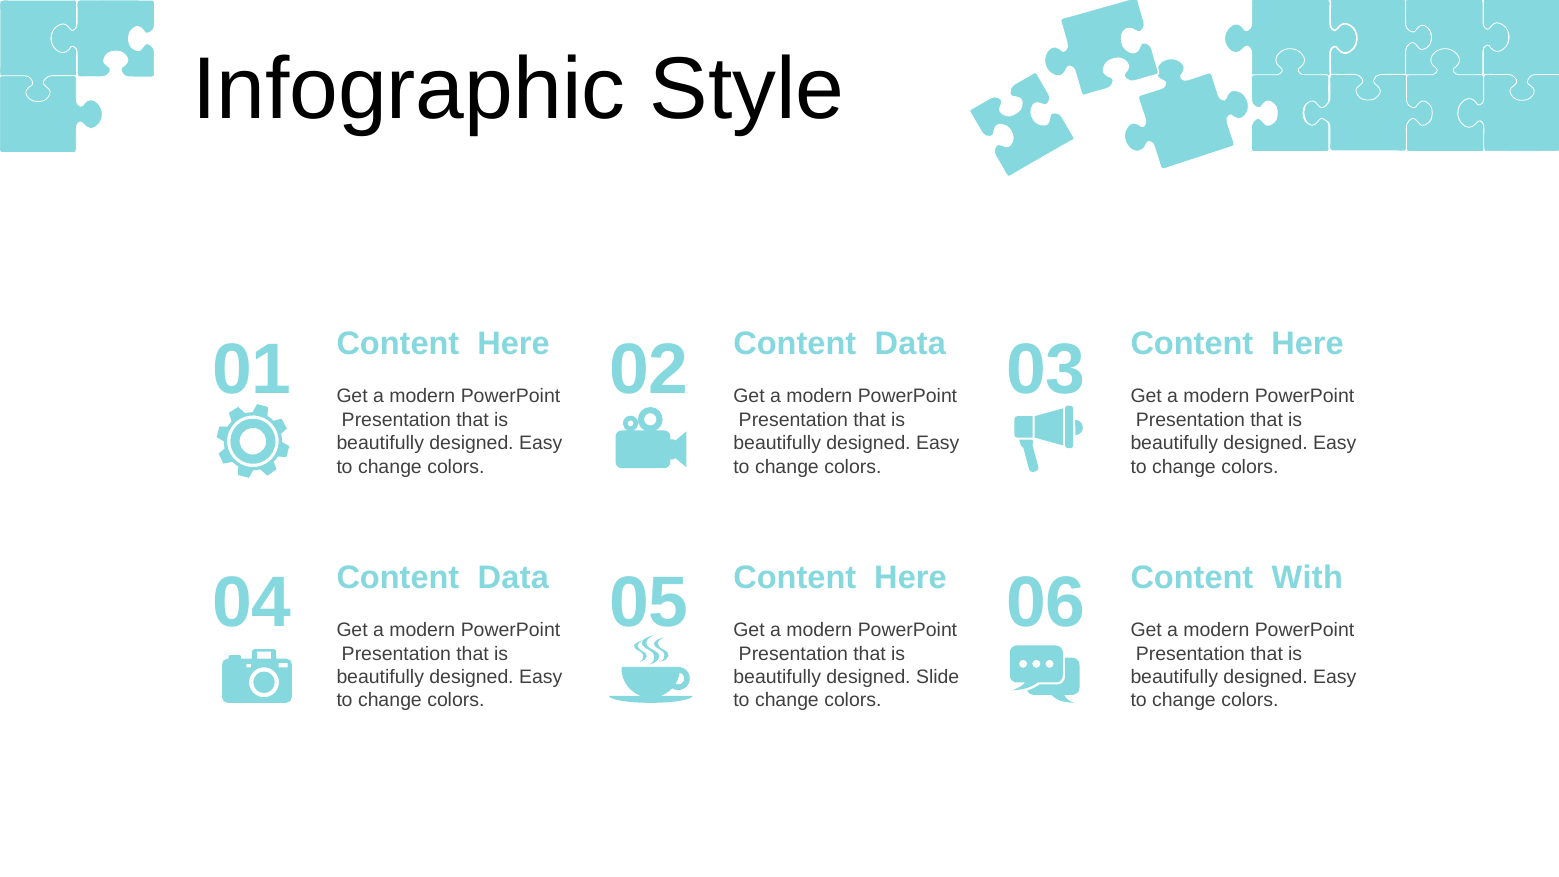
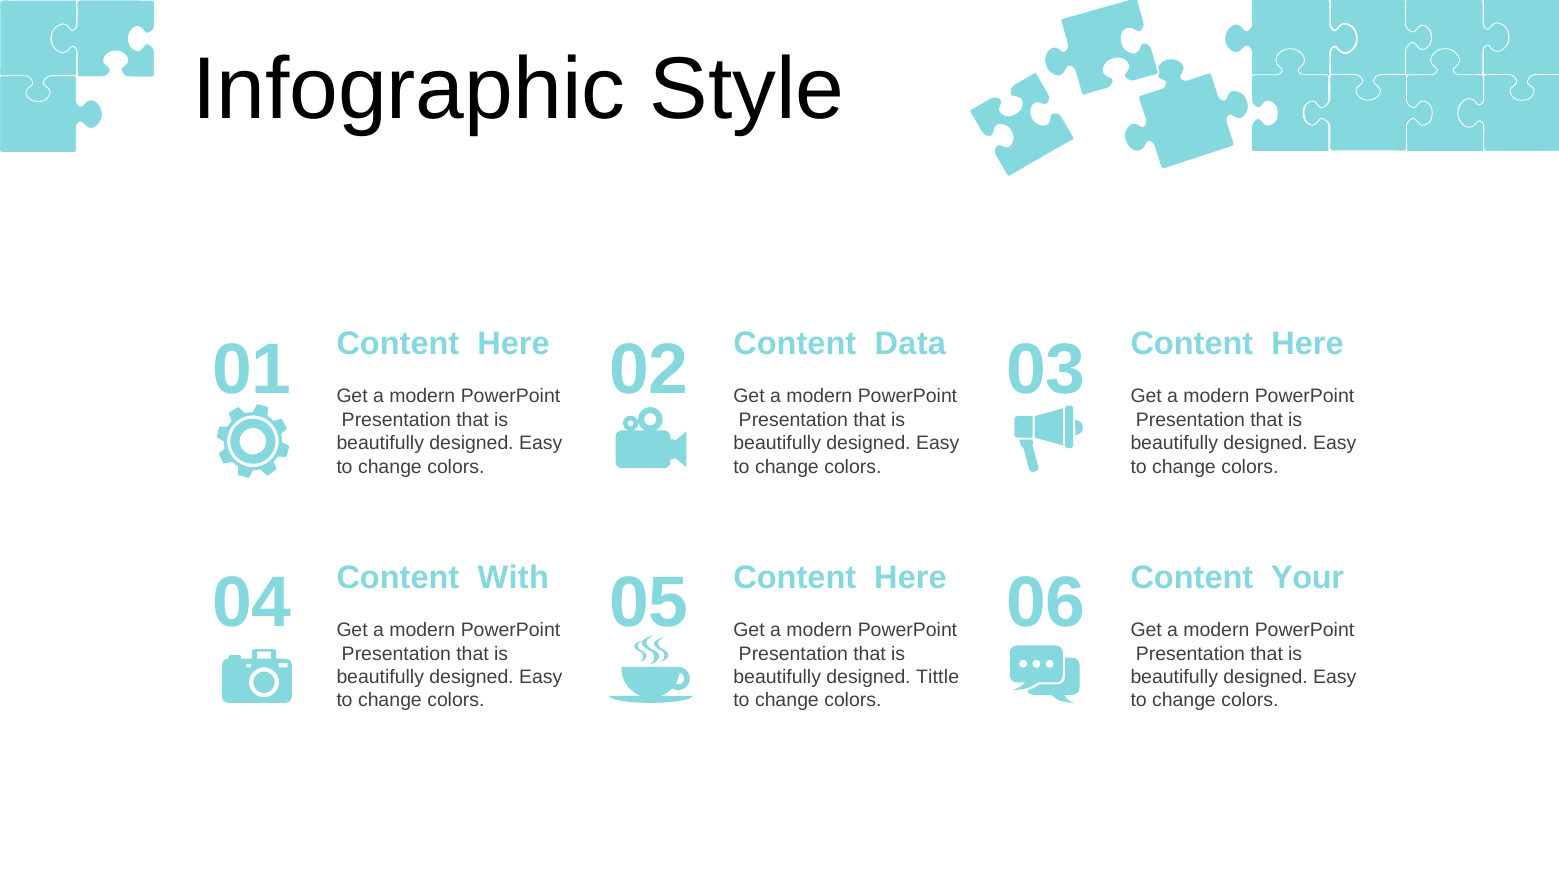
Data: Data -> With (513, 578)
With: With -> Your (1308, 578)
Slide: Slide -> Tittle (938, 677)
